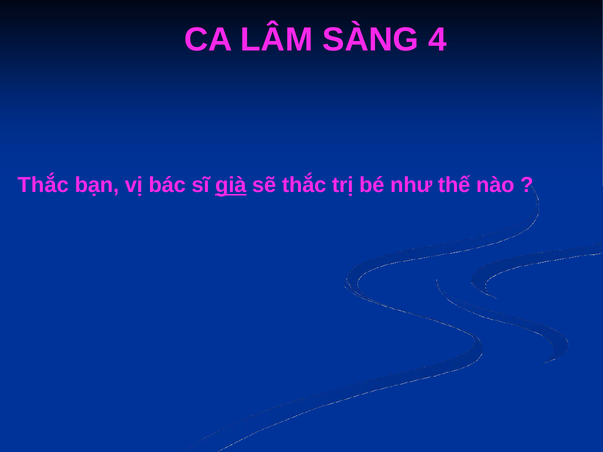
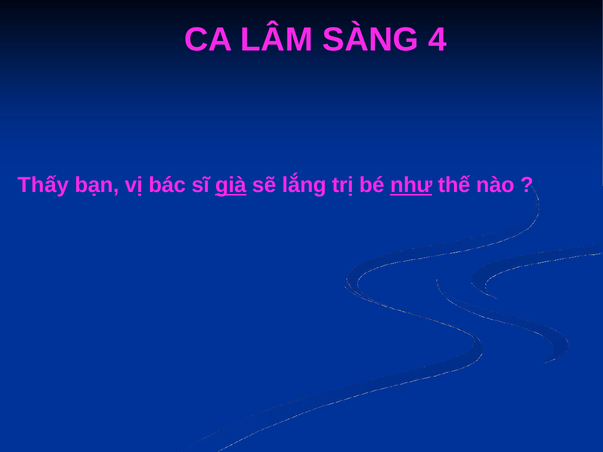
Thắc: Thắc -> Thấy (43, 185)
sẽ thắc: thắc -> lắng (304, 185)
như underline: none -> present (411, 185)
